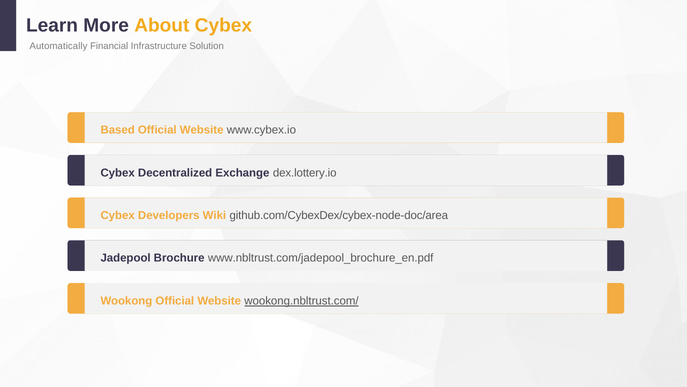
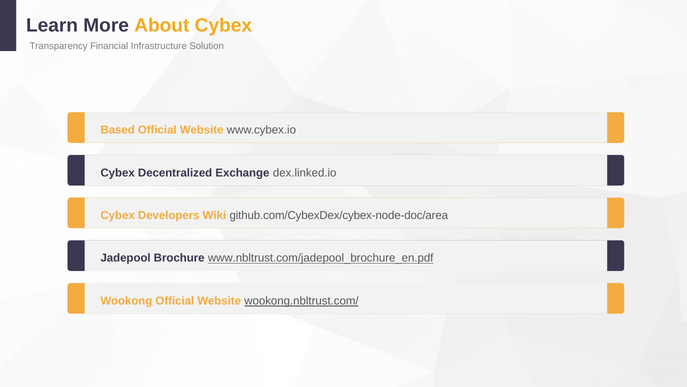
Automatically: Automatically -> Transparency (59, 46)
dex.lottery.io: dex.lottery.io -> dex.linked.io (305, 173)
www.nbltrust.com/jadepool_brochure_en.pdf underline: none -> present (321, 258)
